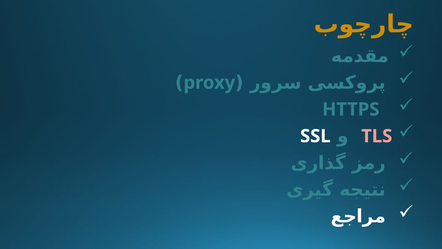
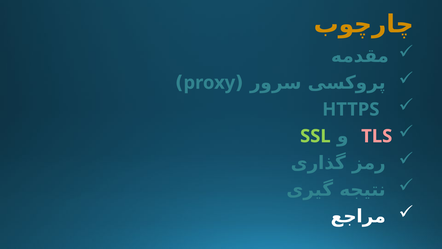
SSL colour: white -> light green (315, 136)
